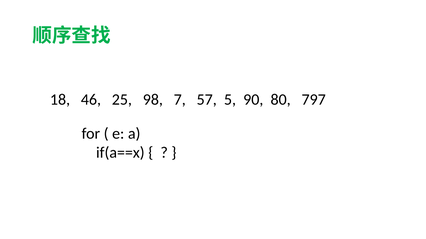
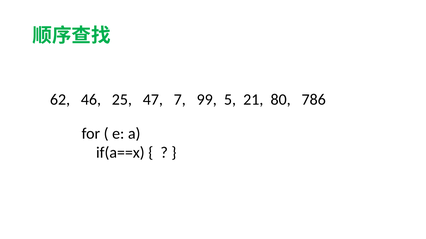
18: 18 -> 62 (60, 100)
98: 98 -> 47 (153, 100)
57: 57 -> 99 (207, 100)
90: 90 -> 21 (253, 100)
797: 797 -> 786 (314, 100)
